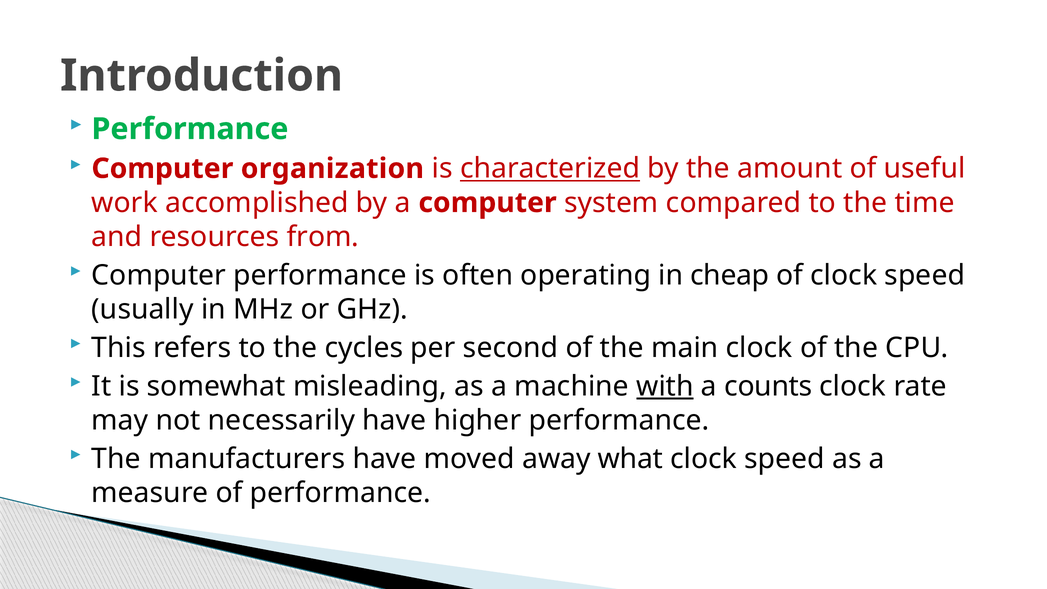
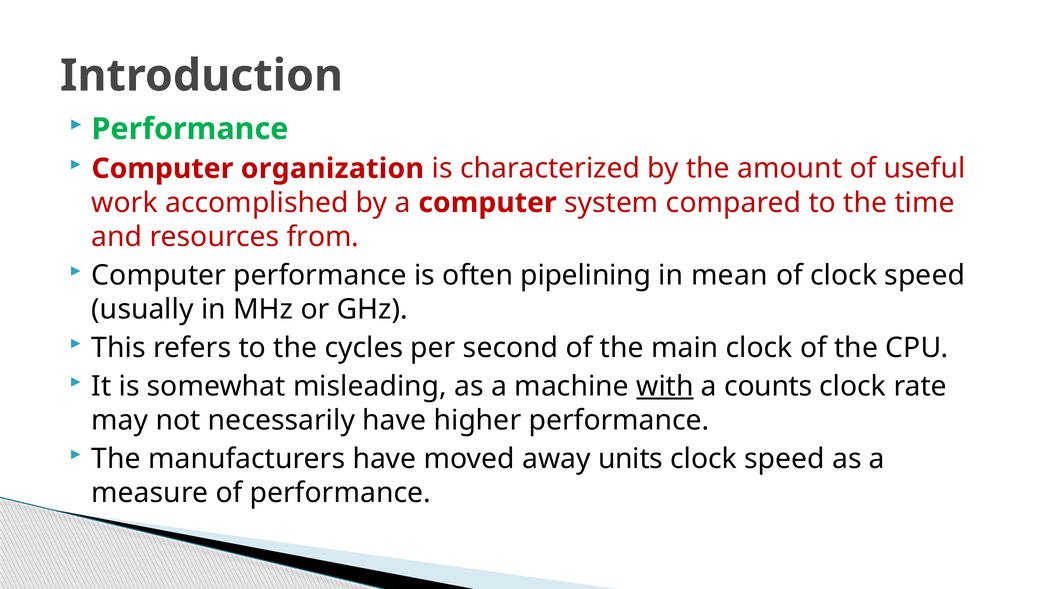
characterized underline: present -> none (550, 169)
operating: operating -> pipelining (586, 275)
cheap: cheap -> mean (729, 275)
what: what -> units (631, 459)
